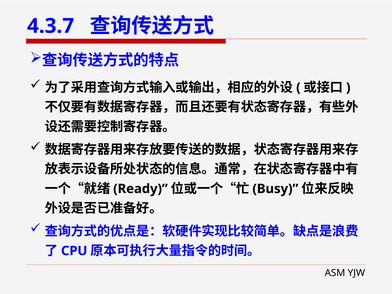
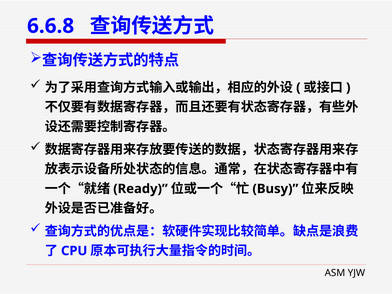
4.3.7: 4.3.7 -> 6.6.8 (51, 26)
